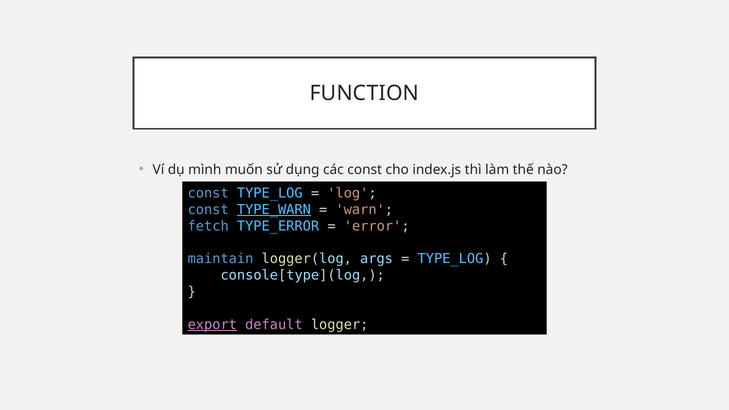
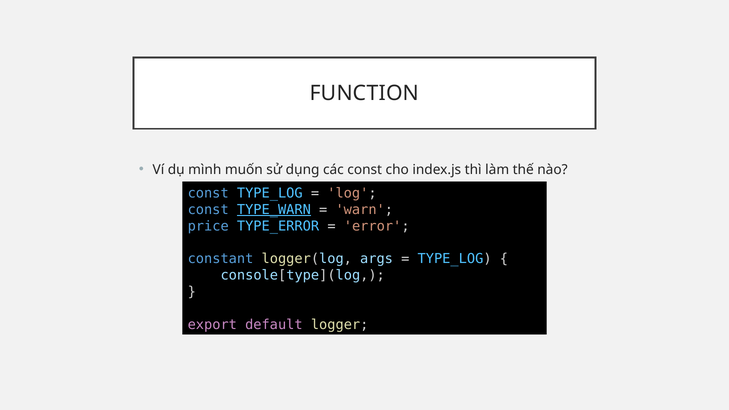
fetch: fetch -> price (208, 226)
maintain: maintain -> constant (221, 259)
export underline: present -> none (212, 325)
